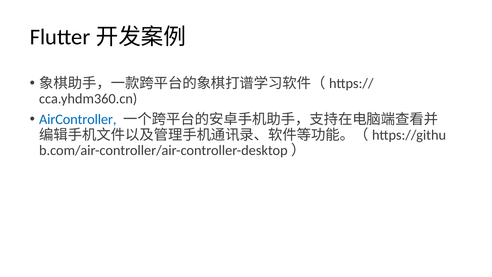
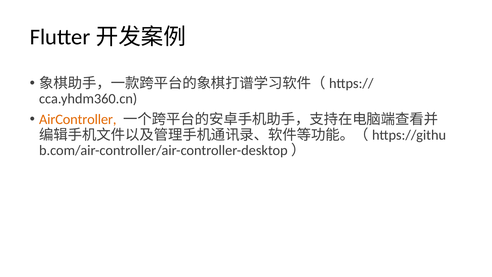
AirController colour: blue -> orange (78, 119)
